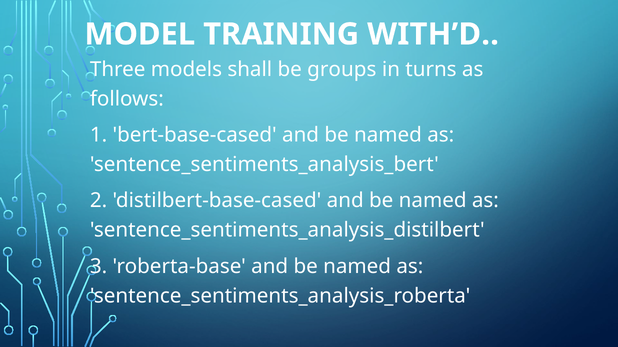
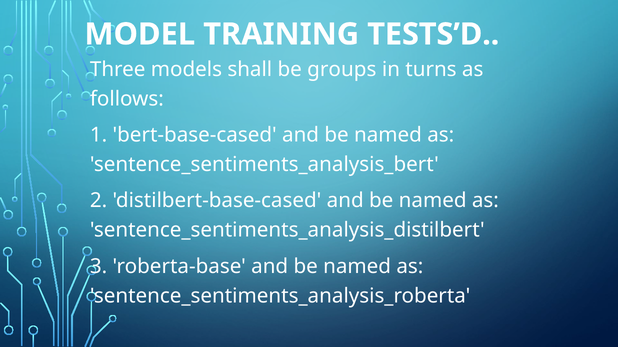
WITH’D: WITH’D -> TESTS’D (433, 34)
